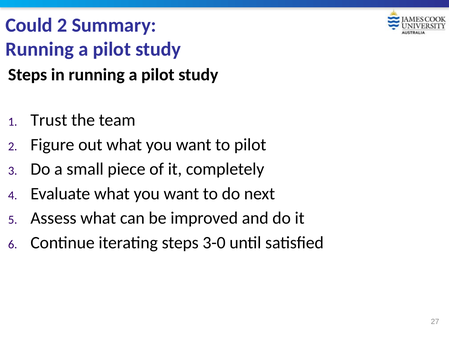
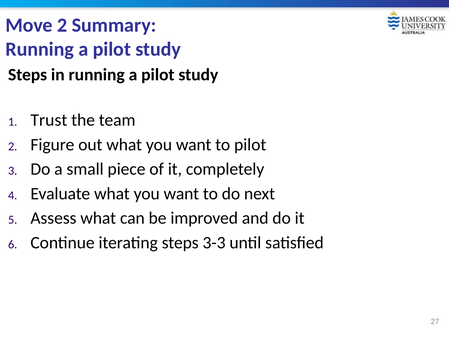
Could: Could -> Move (29, 25)
3-0: 3-0 -> 3-3 (214, 242)
